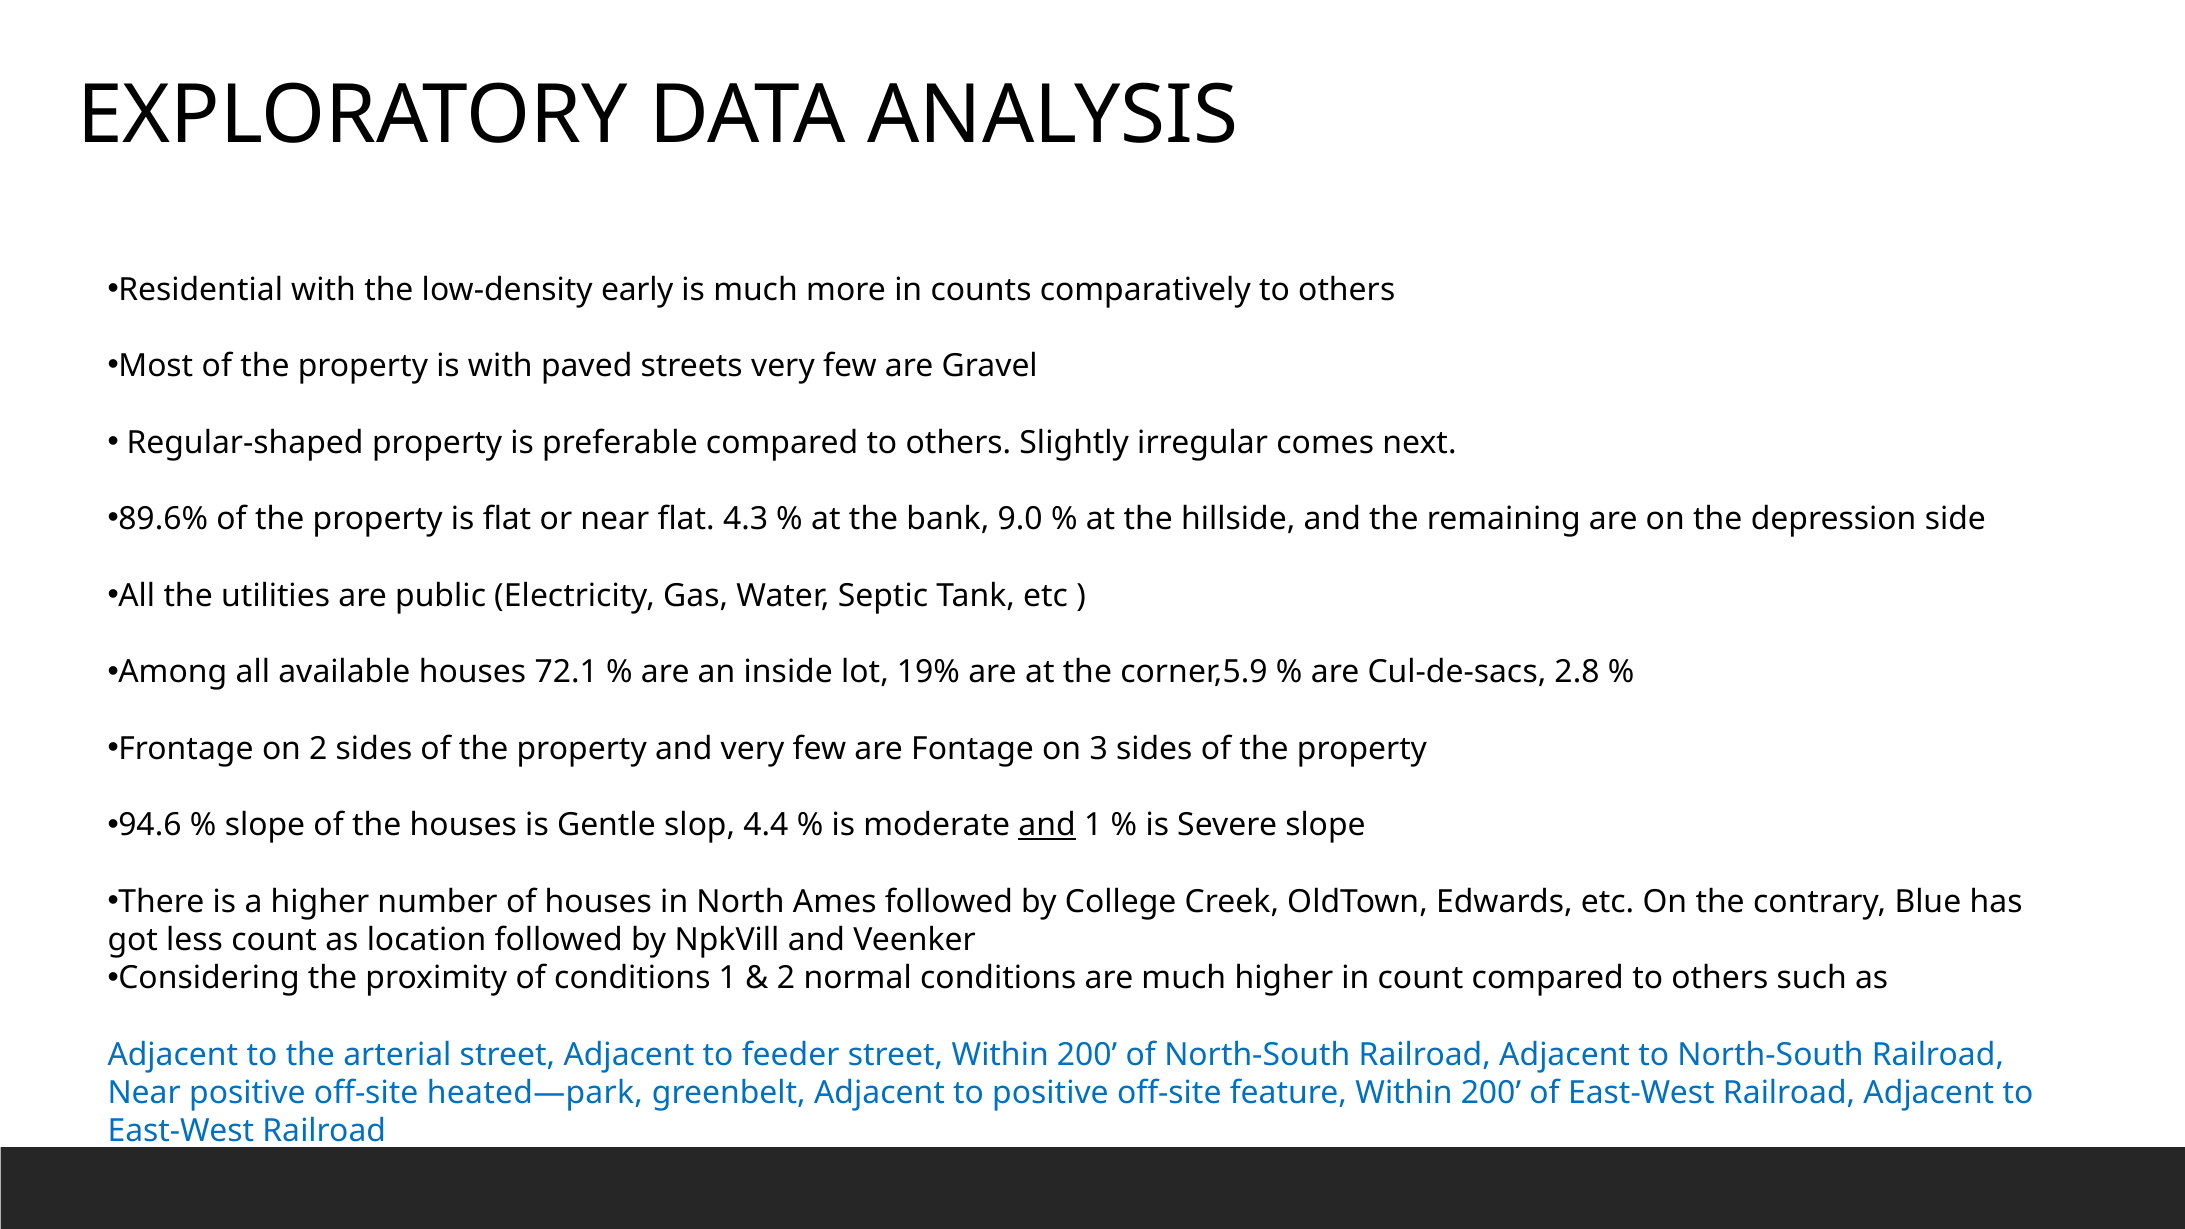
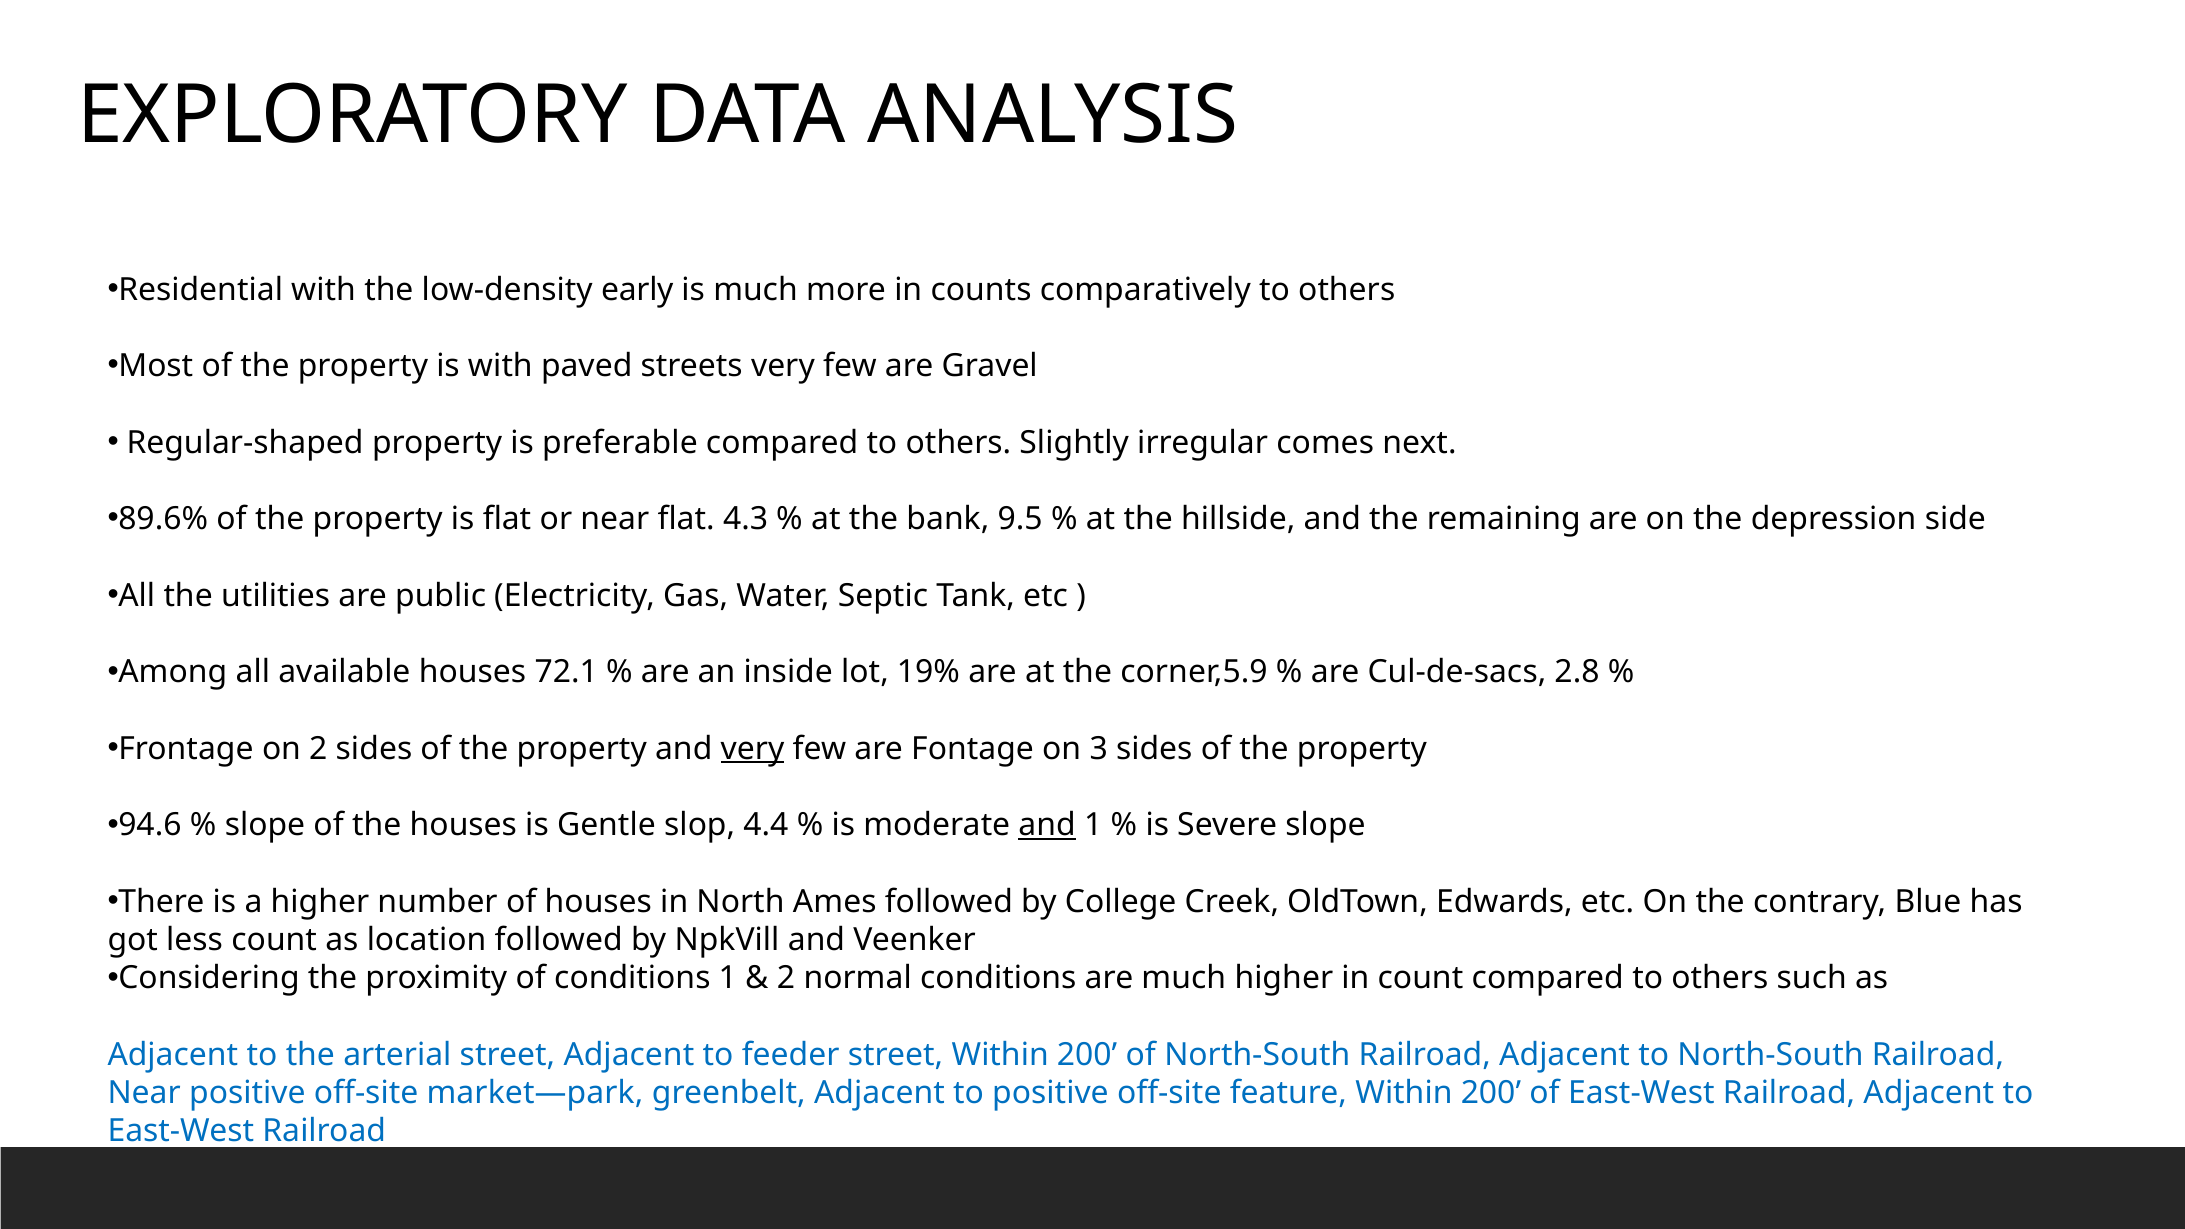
9.0: 9.0 -> 9.5 (1020, 519)
very underline: none -> present (753, 749)
heated—park: heated—park -> market—park (535, 1093)
